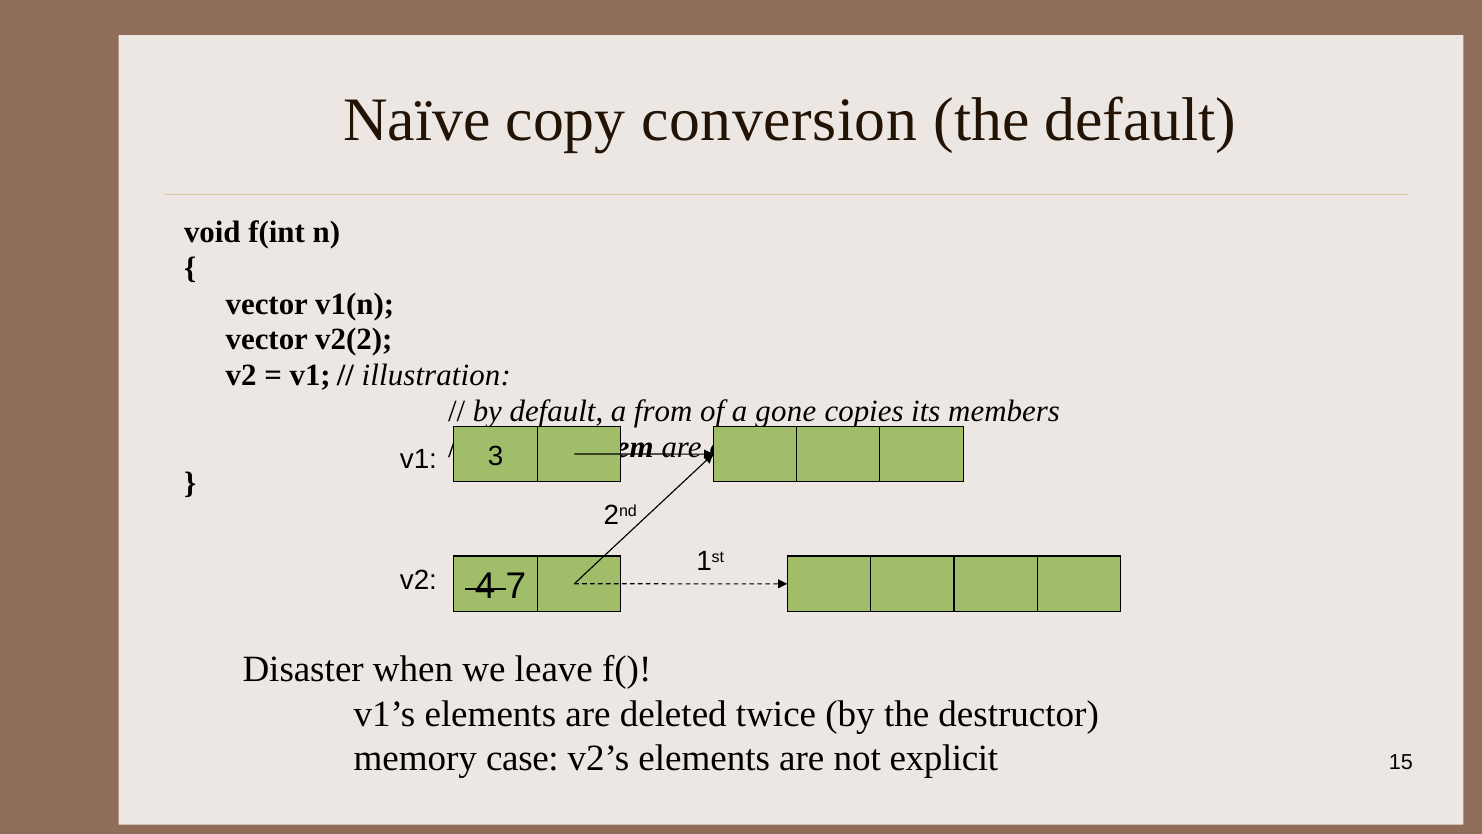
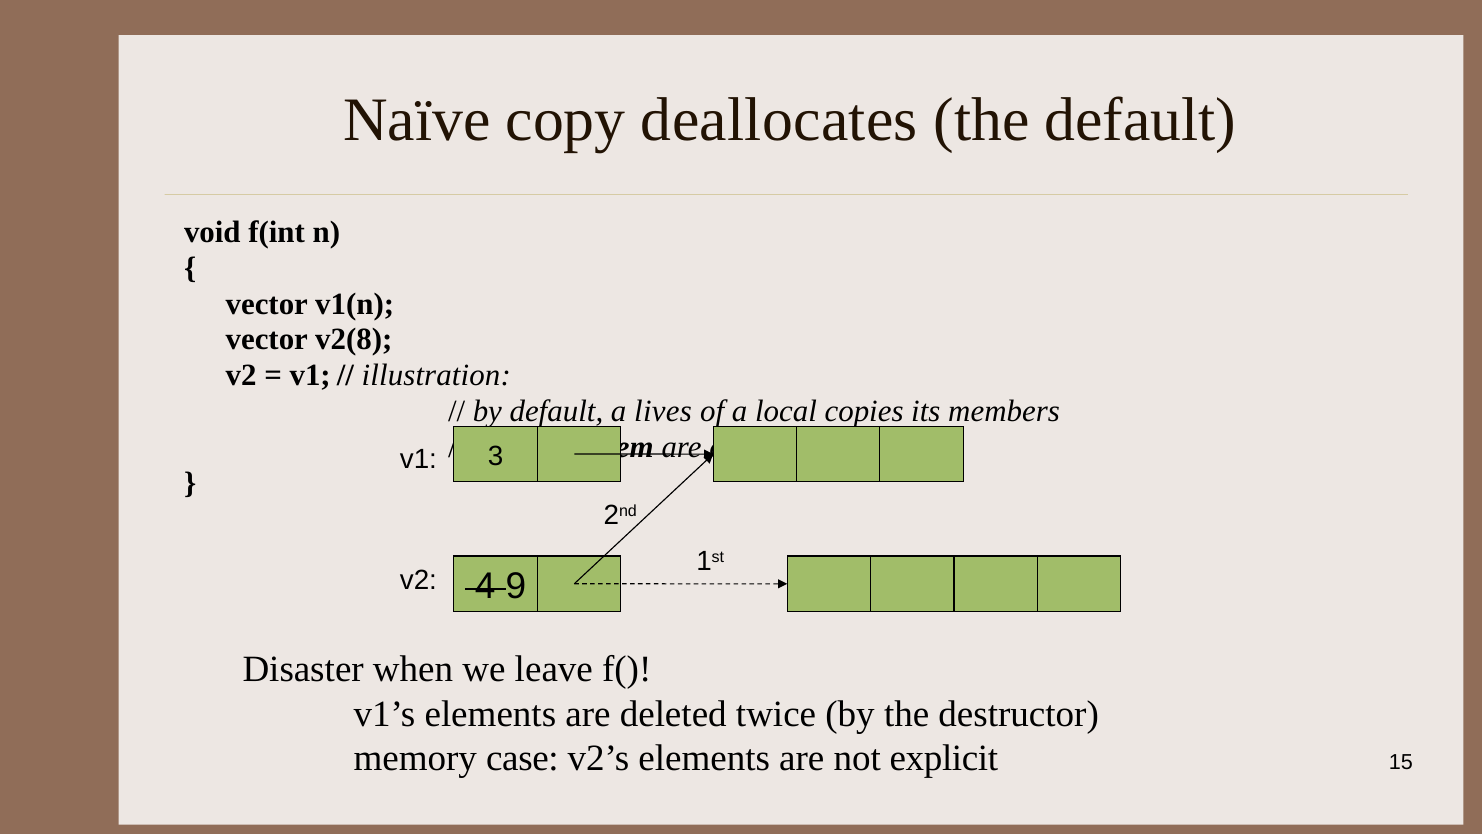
conversion: conversion -> deallocates (779, 120)
v2(2: v2(2 -> v2(8 (354, 340)
from: from -> lives (663, 411)
gone: gone -> local (786, 411)
7: 7 -> 9 (516, 586)
